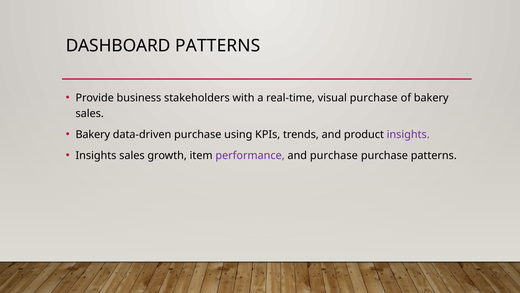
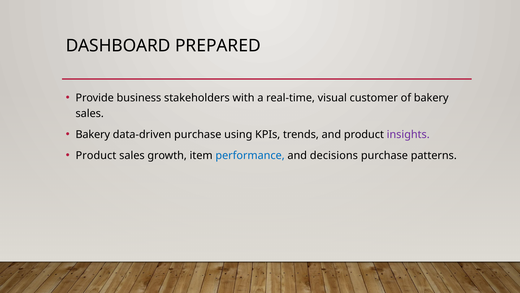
DASHBOARD PATTERNS: PATTERNS -> PREPARED (218, 46)
visual purchase: purchase -> customer (374, 98)
Insights: Insights -> Product (96, 155)
performance colour: purple -> blue (250, 155)
and purchase: purchase -> decisions (334, 155)
